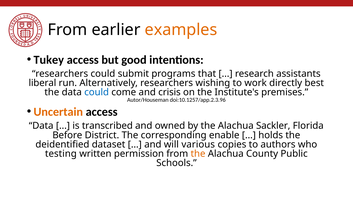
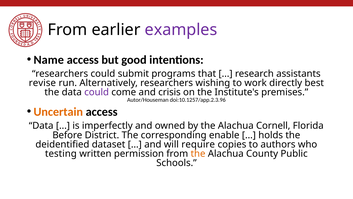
examples colour: orange -> purple (181, 30)
Tukey: Tukey -> Name (49, 60)
liberal: liberal -> revise (42, 83)
could colour: blue -> purple (97, 92)
transcribed: transcribed -> imperfectly (107, 126)
Sackler: Sackler -> Cornell (273, 126)
various: various -> require (198, 144)
